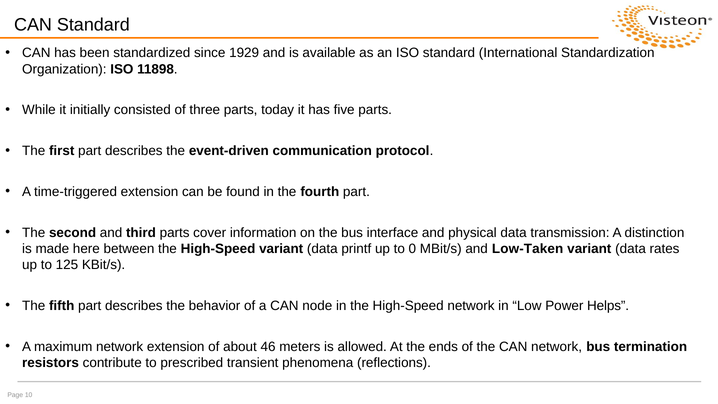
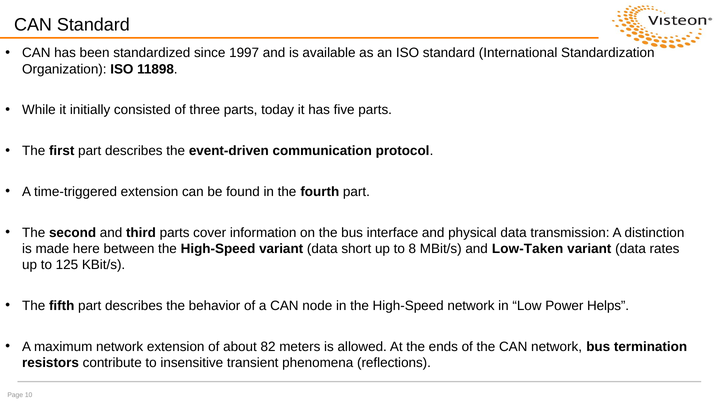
1929: 1929 -> 1997 (244, 53)
printf: printf -> short (356, 249)
0: 0 -> 8 (412, 249)
46: 46 -> 82 (268, 346)
prescribed: prescribed -> insensitive (192, 363)
